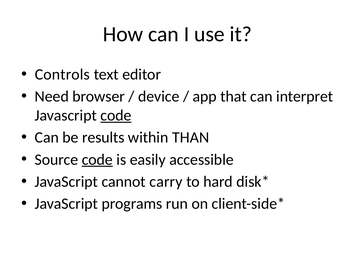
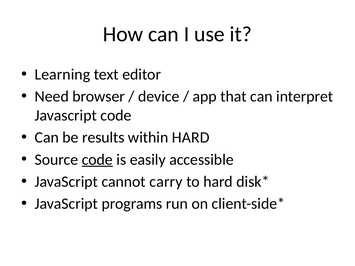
Controls: Controls -> Learning (62, 74)
code underline: present -> none (116, 116)
within THAN: THAN -> HARD (191, 138)
